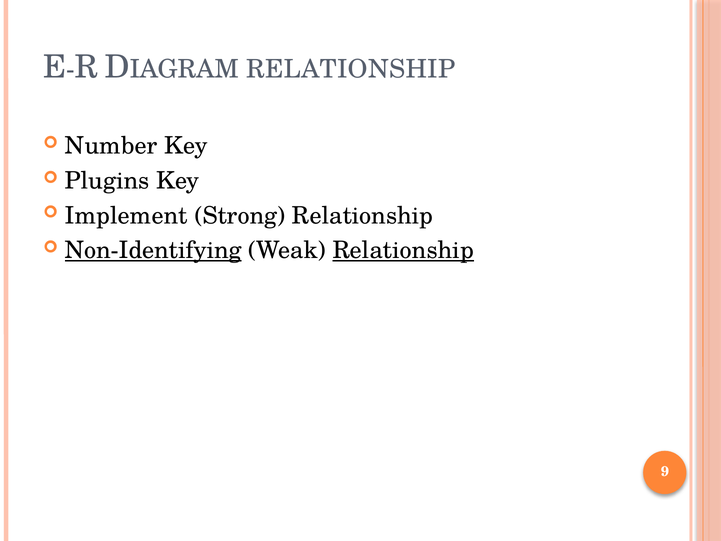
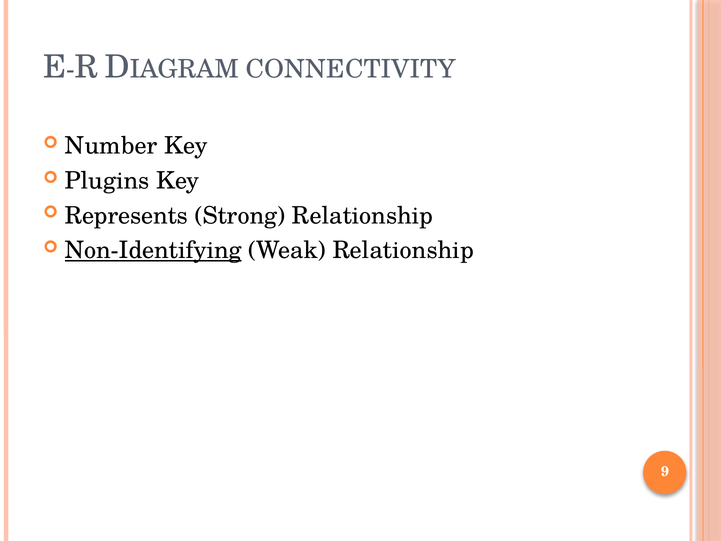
RELATIONSHIP: RELATIONSHIP -> CONNECTIVITY (351, 69)
Implement: Implement -> Represents (126, 216)
Relationship underline: present -> none (403, 250)
